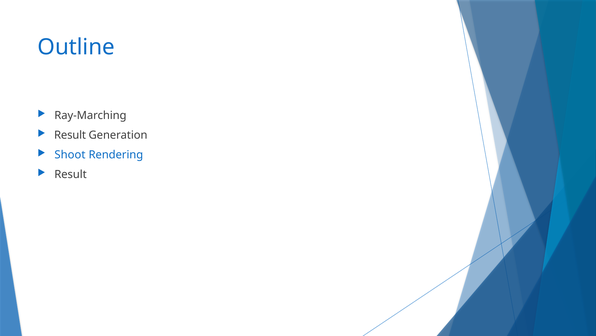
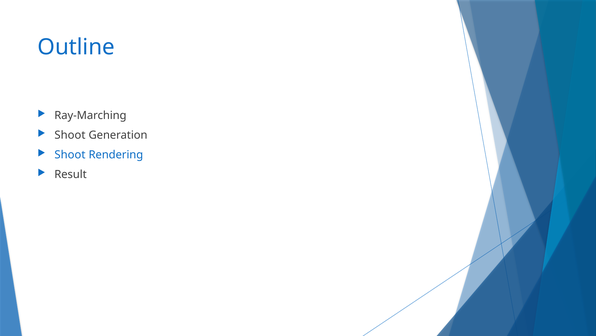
Result: Result -> Shoot (70, 135)
